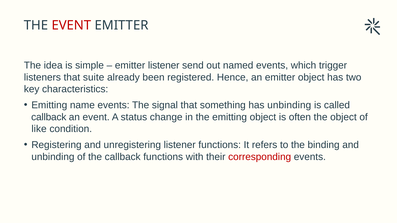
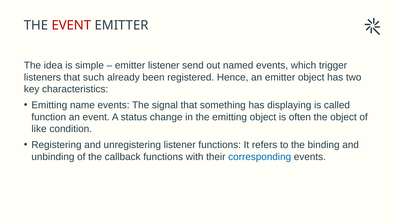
suite: suite -> such (94, 77)
has unbinding: unbinding -> displaying (289, 105)
callback: callback -> function (49, 117)
corresponding colour: red -> blue (260, 157)
